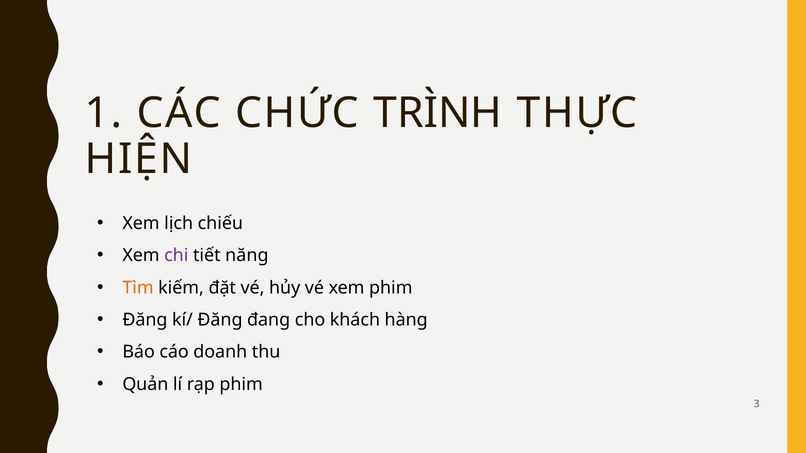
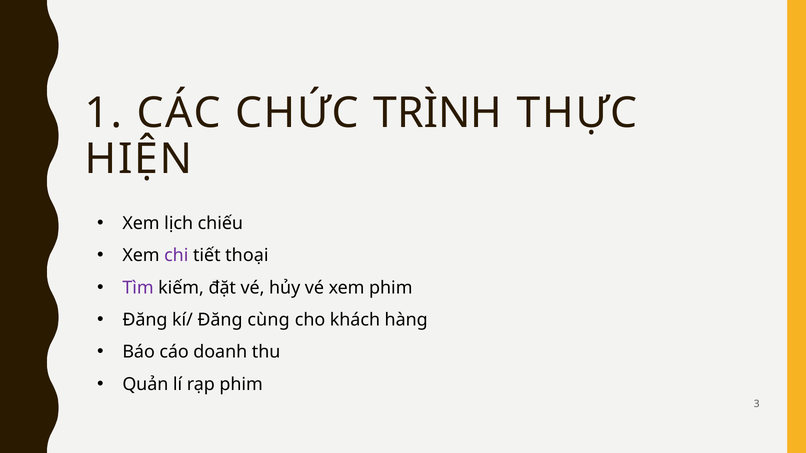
năng: năng -> thoại (247, 256)
Tìm colour: orange -> purple (138, 288)
đang: đang -> cùng (269, 320)
